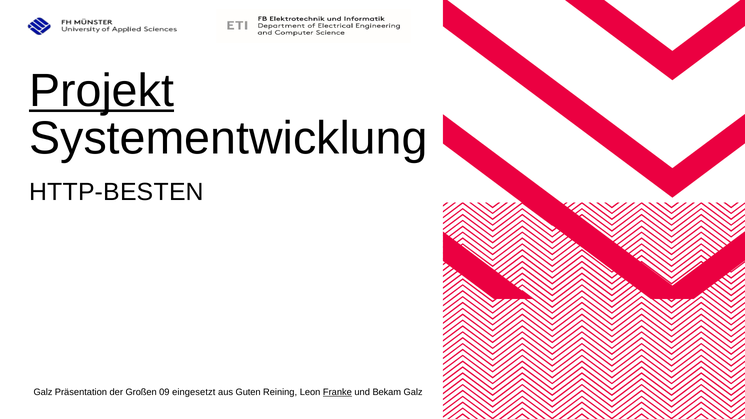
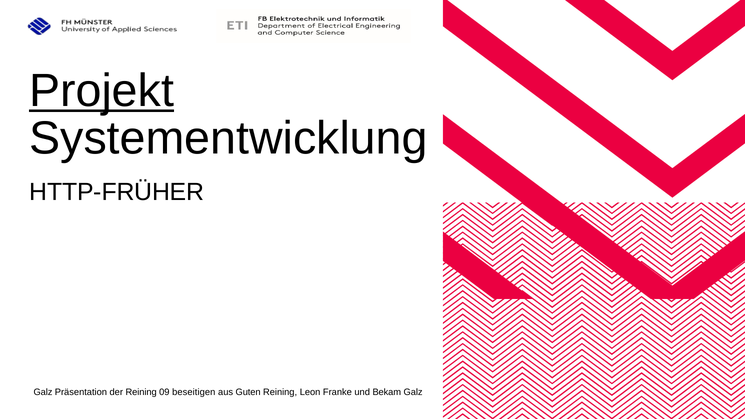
HTTP-BESTEN: HTTP-BESTEN -> HTTP-FRÜHER (117, 192)
der Großen: Großen -> Reining (141, 392)
eingesetzt: eingesetzt -> beseitigen (194, 392)
Franke underline: present -> none (337, 392)
